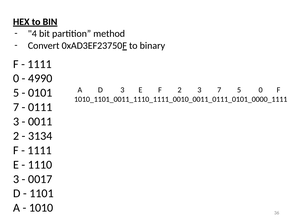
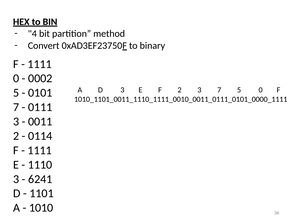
4990: 4990 -> 0002 (40, 78)
3134: 3134 -> 0114 (40, 136)
0017: 0017 -> 6241 (40, 179)
